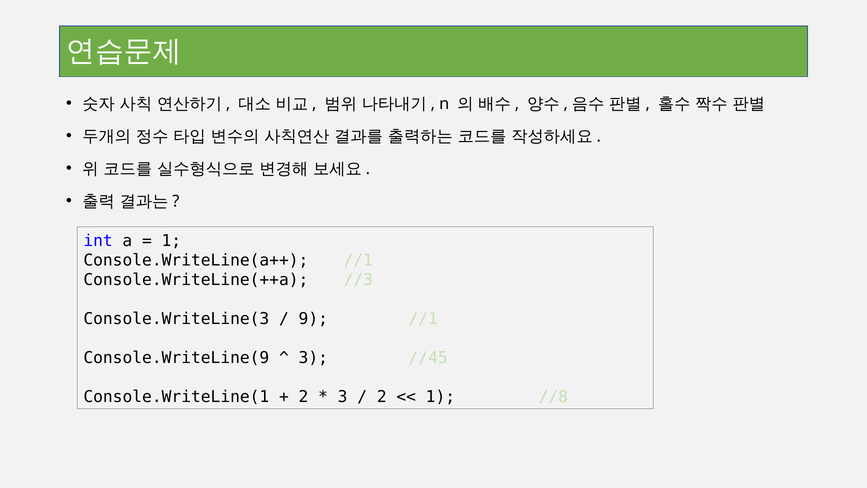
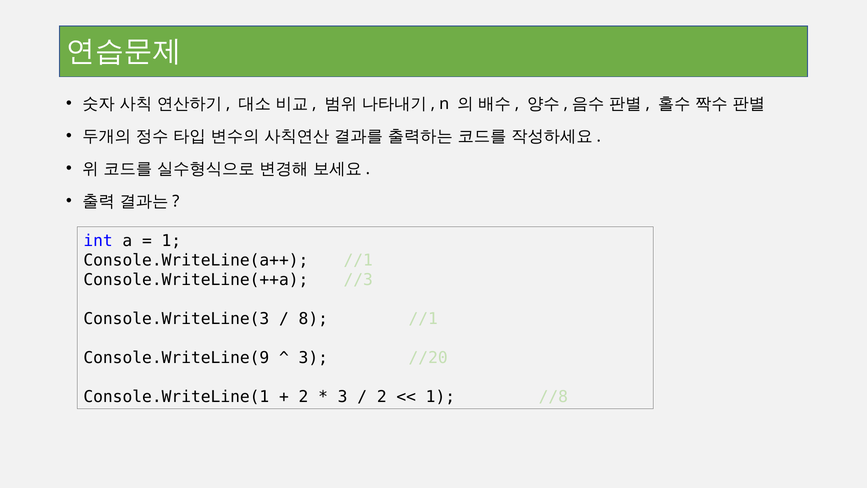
9: 9 -> 8 (313, 319)
//45: //45 -> //20 (428, 358)
